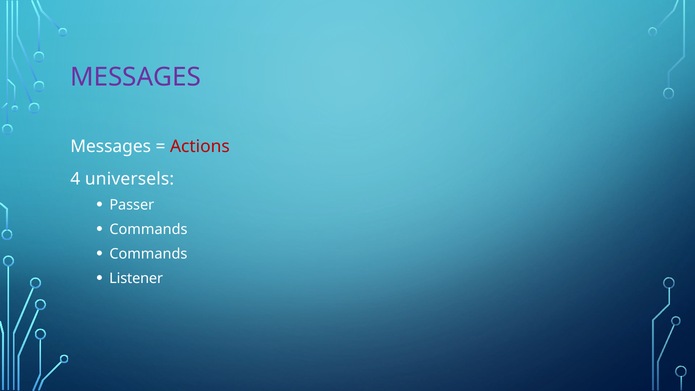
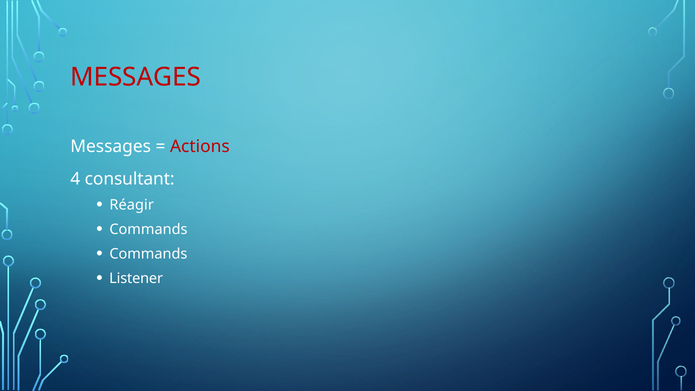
MESSAGES colour: purple -> red (136, 77)
universels: universels -> consultant (130, 179)
Passer: Passer -> Réagir (132, 205)
